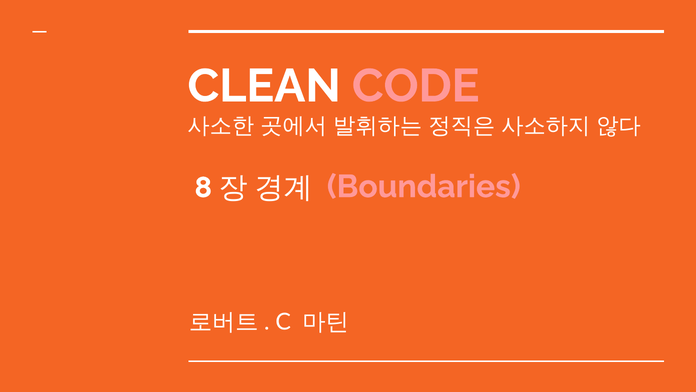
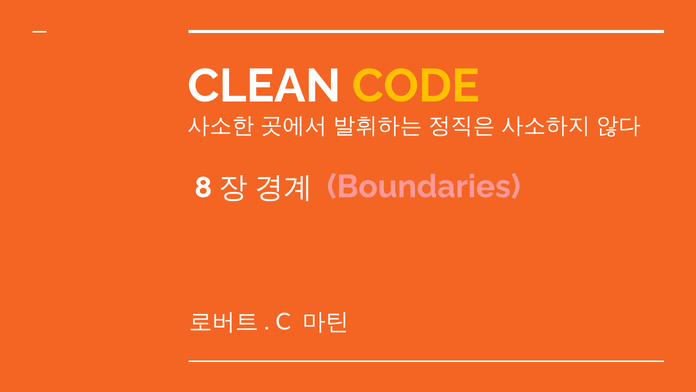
CODE colour: pink -> yellow (416, 86)
